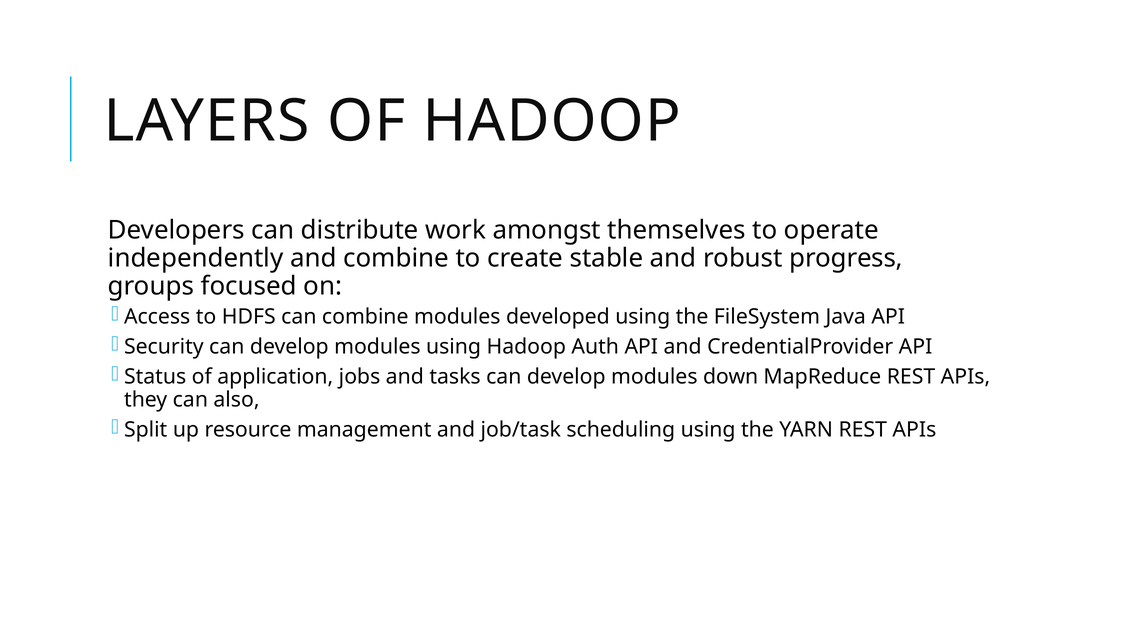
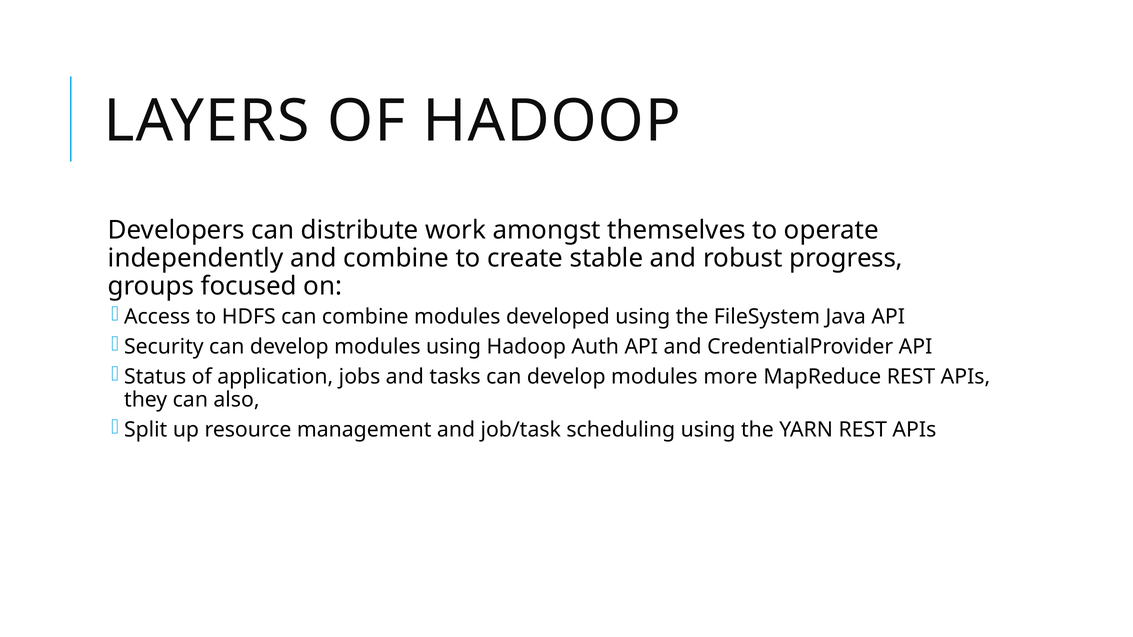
down: down -> more (730, 377)
